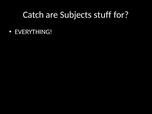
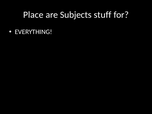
Catch: Catch -> Place (33, 15)
